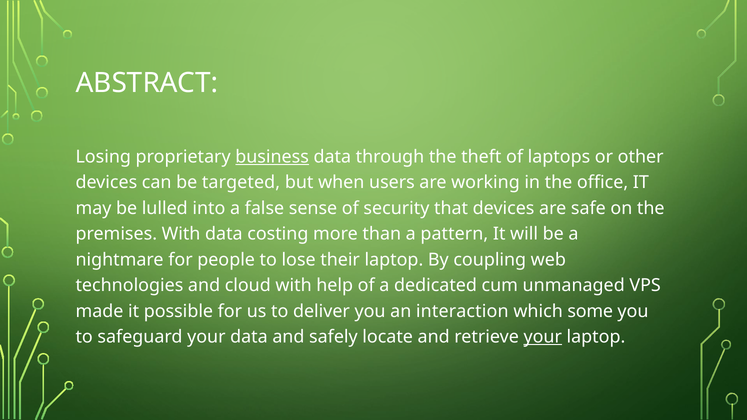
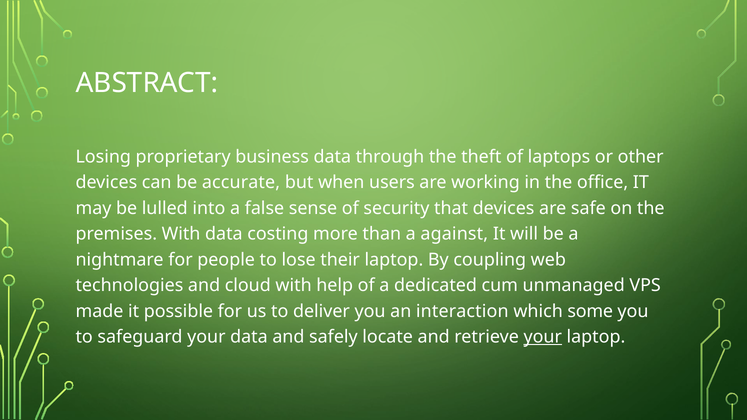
business underline: present -> none (272, 157)
targeted: targeted -> accurate (241, 183)
pattern: pattern -> against (454, 234)
